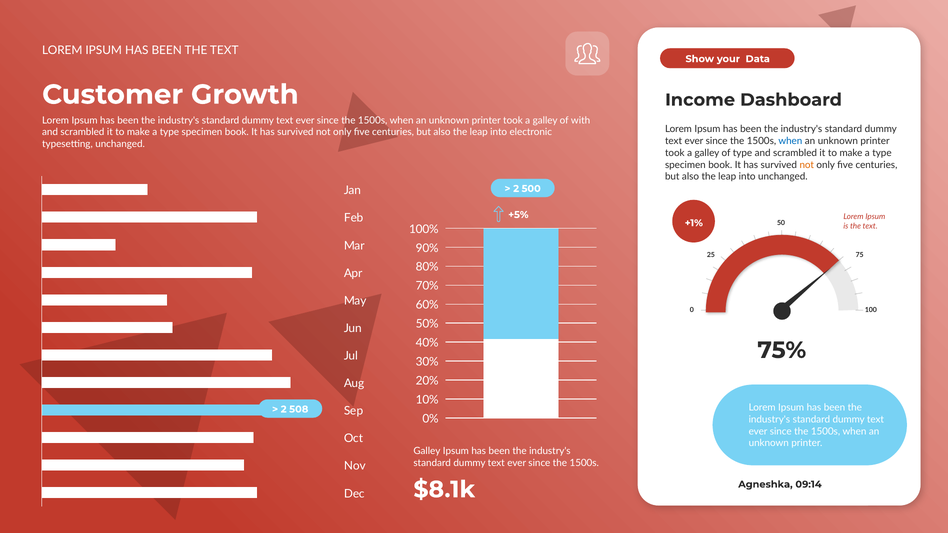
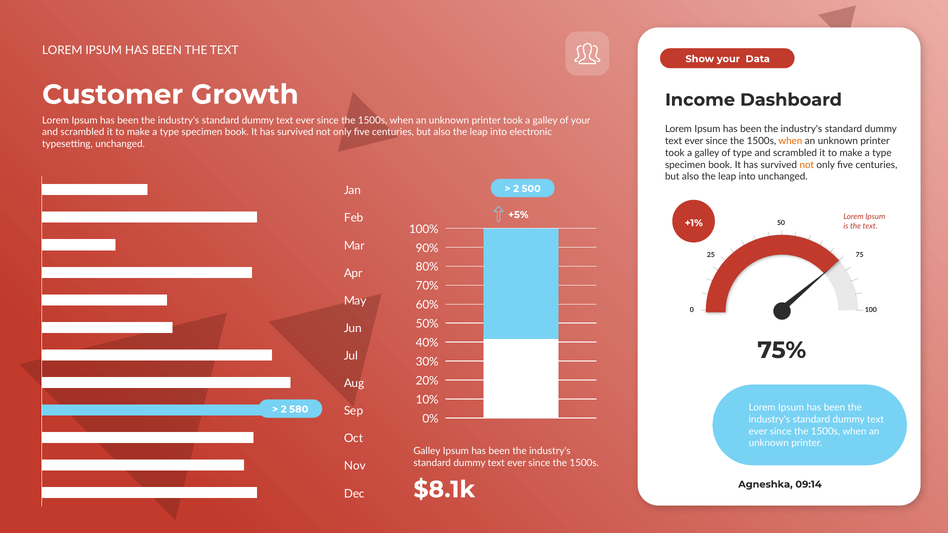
of with: with -> your (581, 120)
when colour: blue -> orange (790, 141)
508: 508 -> 580 (299, 409)
